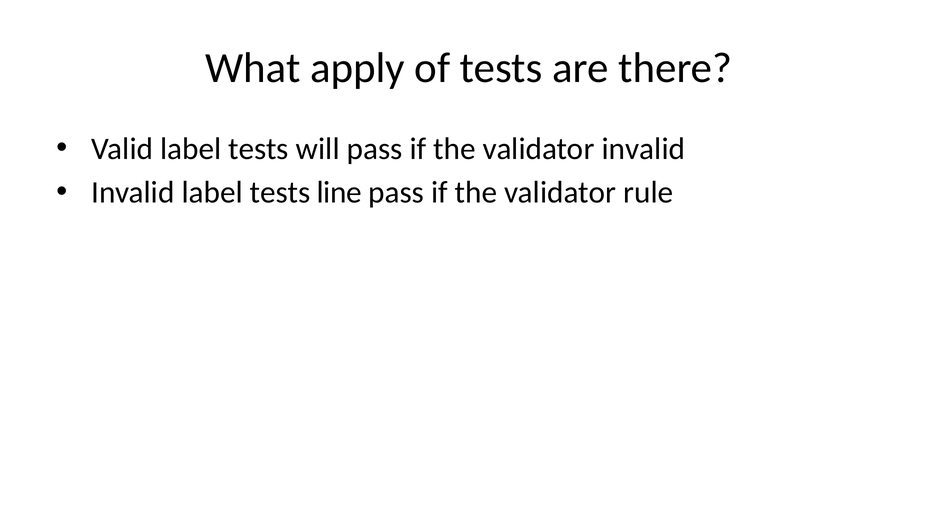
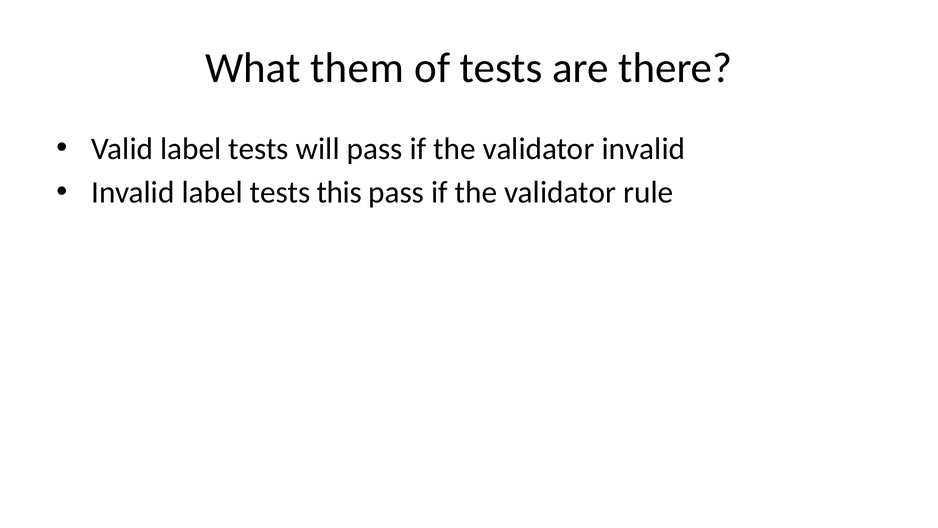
apply: apply -> them (357, 68)
line: line -> this (339, 193)
